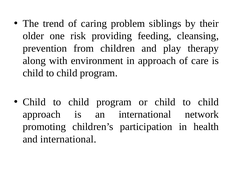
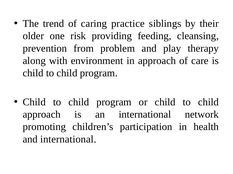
problem: problem -> practice (128, 24)
children: children -> problem (118, 49)
